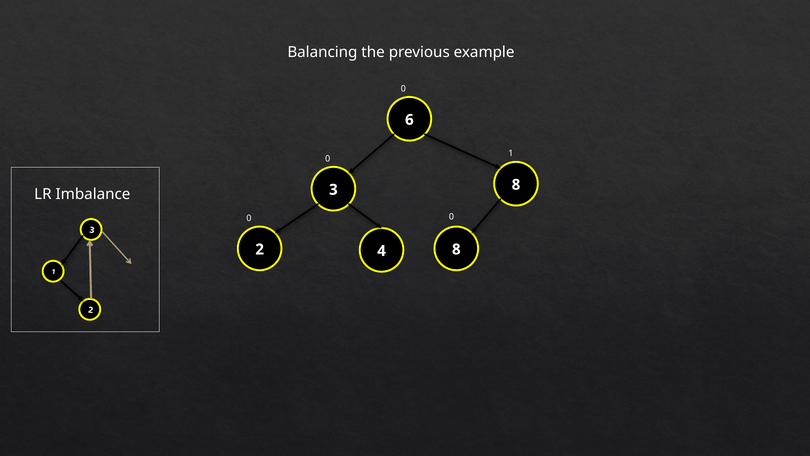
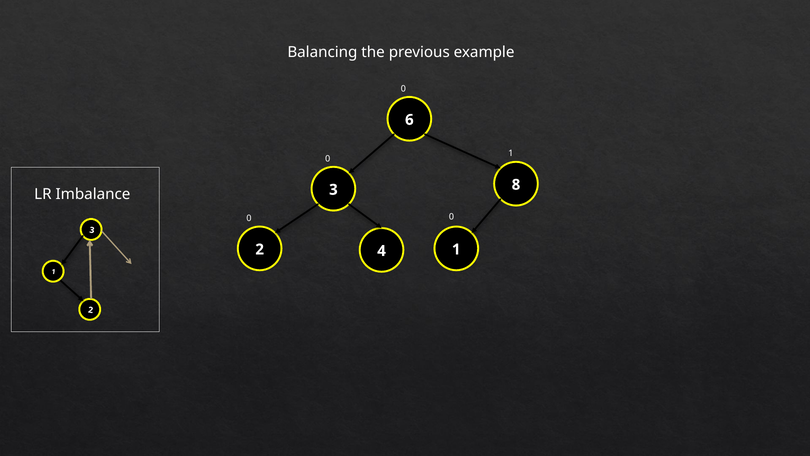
2 8: 8 -> 1 (456, 249)
